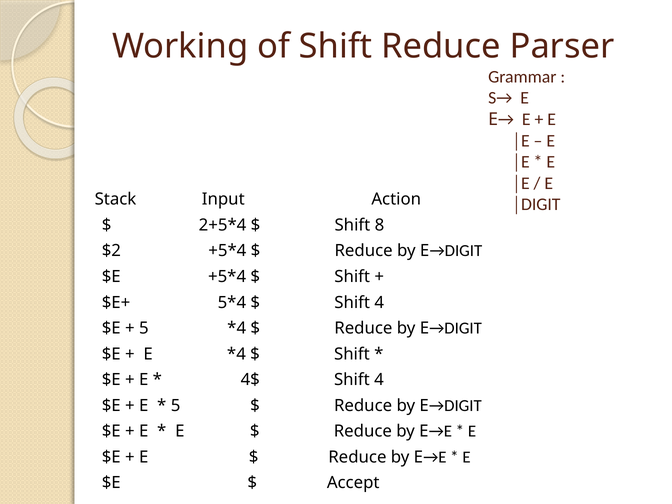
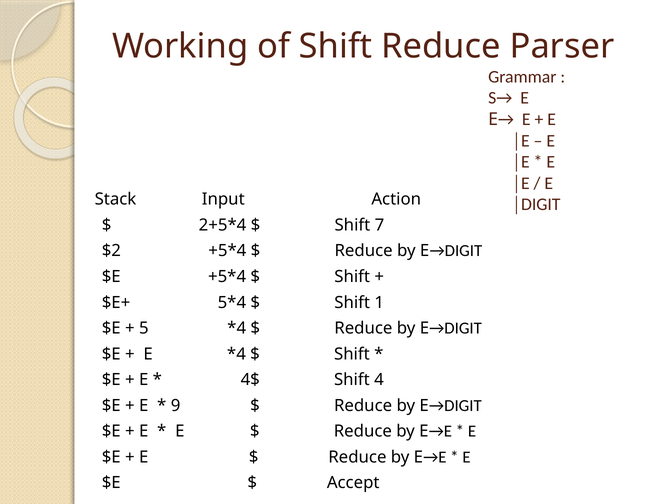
8: 8 -> 7 (379, 225)
4: 4 -> 1 (379, 302)
5: 5 -> 9 (176, 406)
